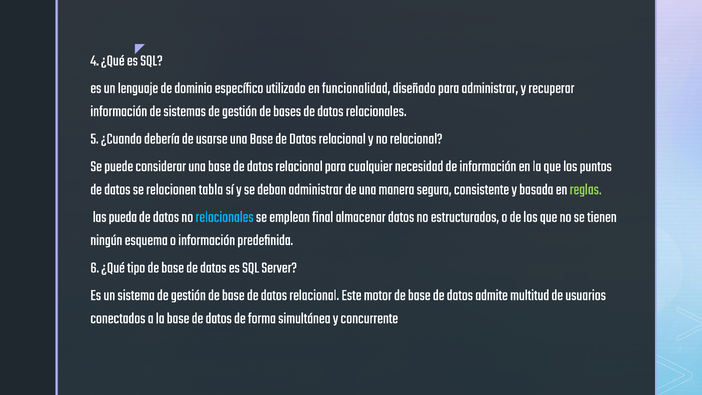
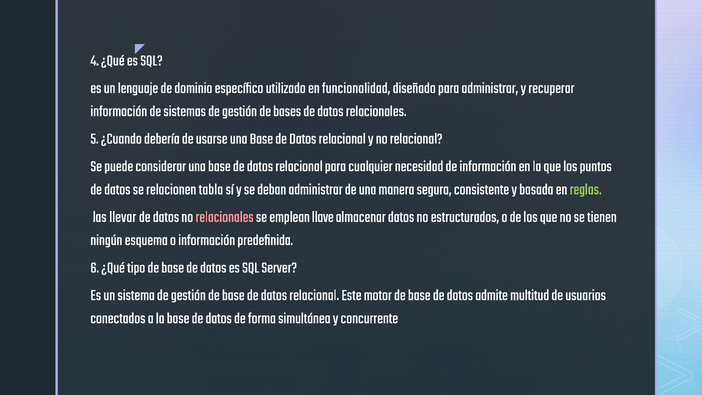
pueda: pueda -> llevar (123, 217)
relacionales colour: light blue -> pink (225, 217)
final: final -> llave (323, 217)
